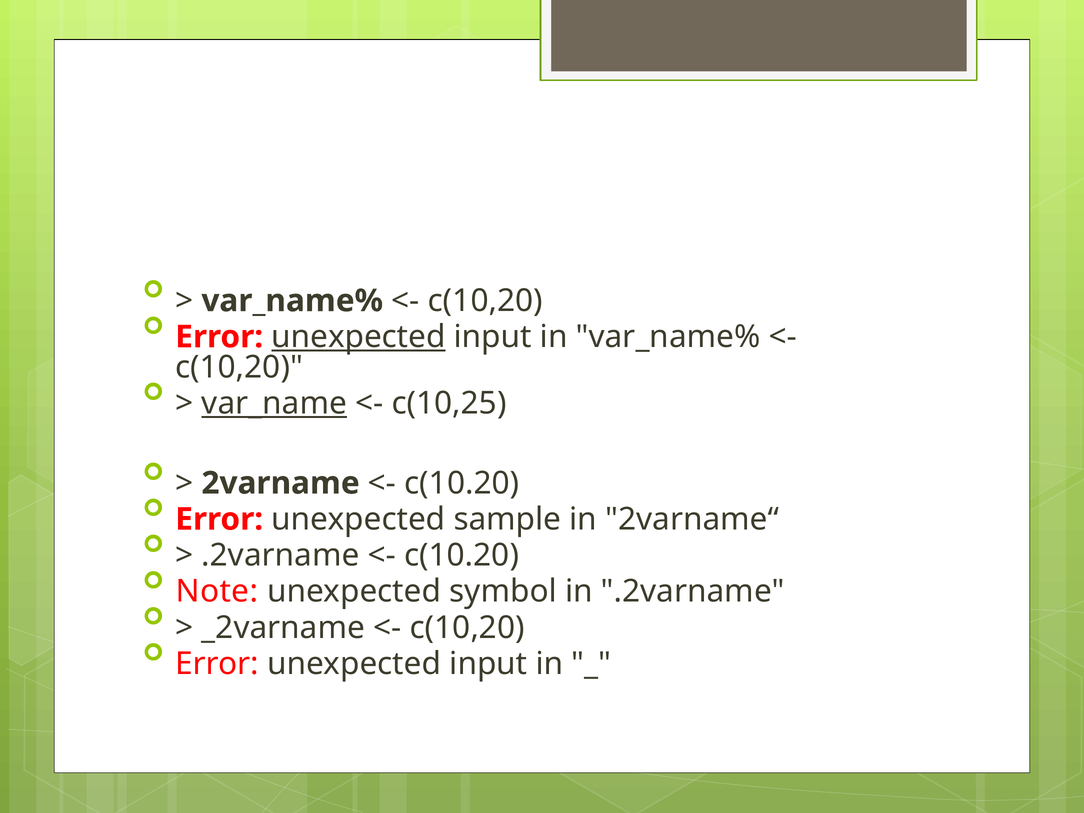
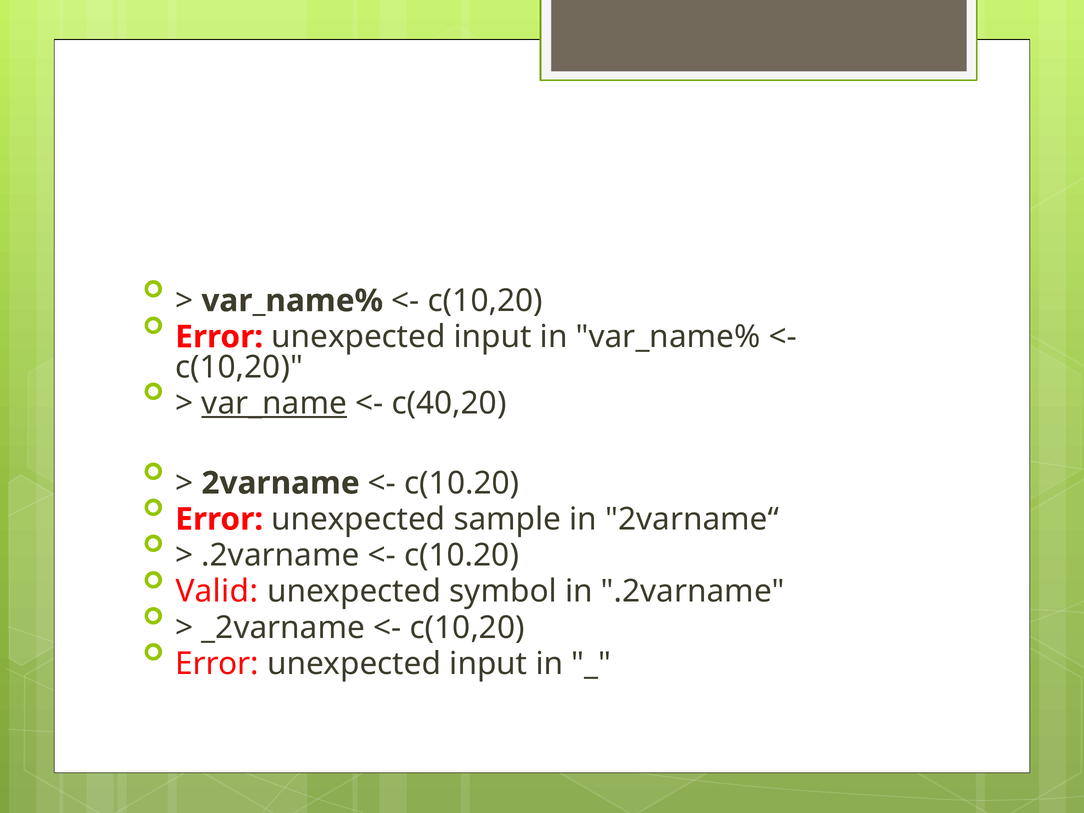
unexpected underline: present -> none (358, 337)
c(10,25: c(10,25 -> c(40,20 (449, 403)
Note: Note -> Valid (217, 591)
